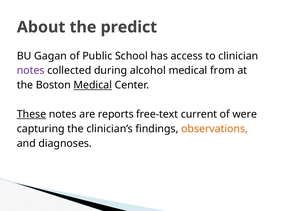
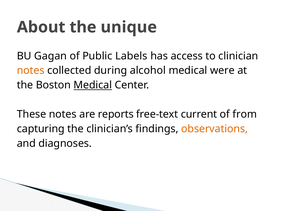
predict: predict -> unique (129, 27)
School: School -> Labels (131, 56)
notes colour: purple -> orange (31, 70)
from: from -> were (222, 70)
These underline: present -> none (32, 114)
were: were -> from (245, 114)
